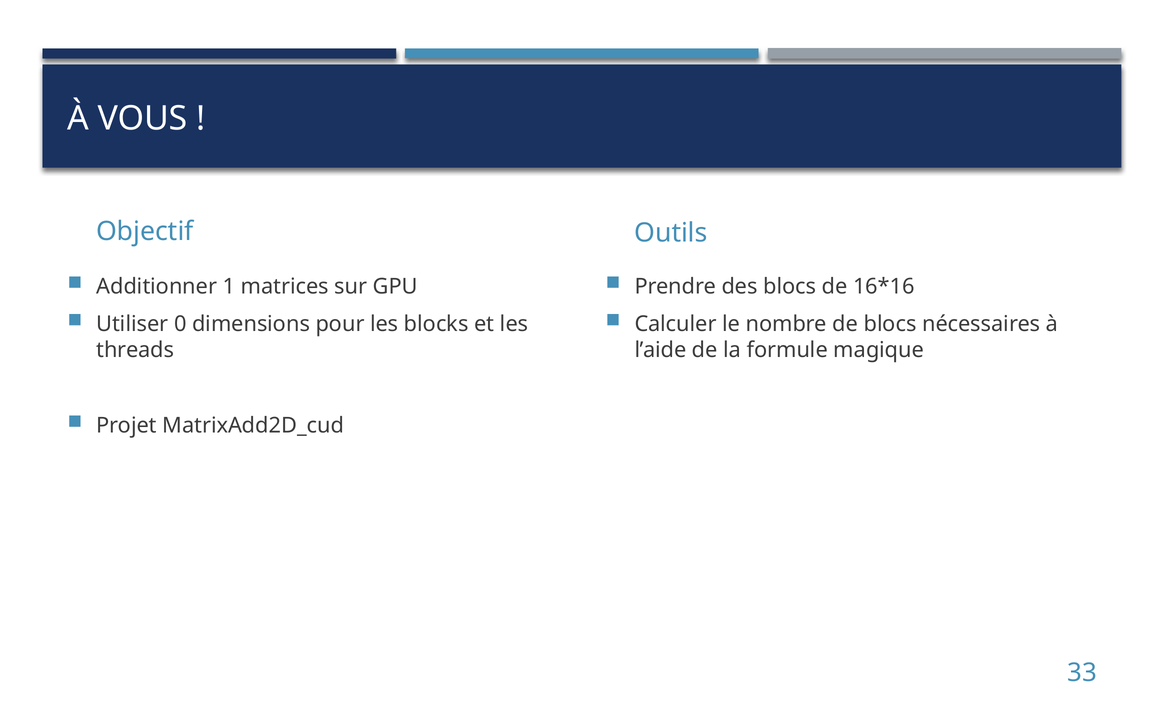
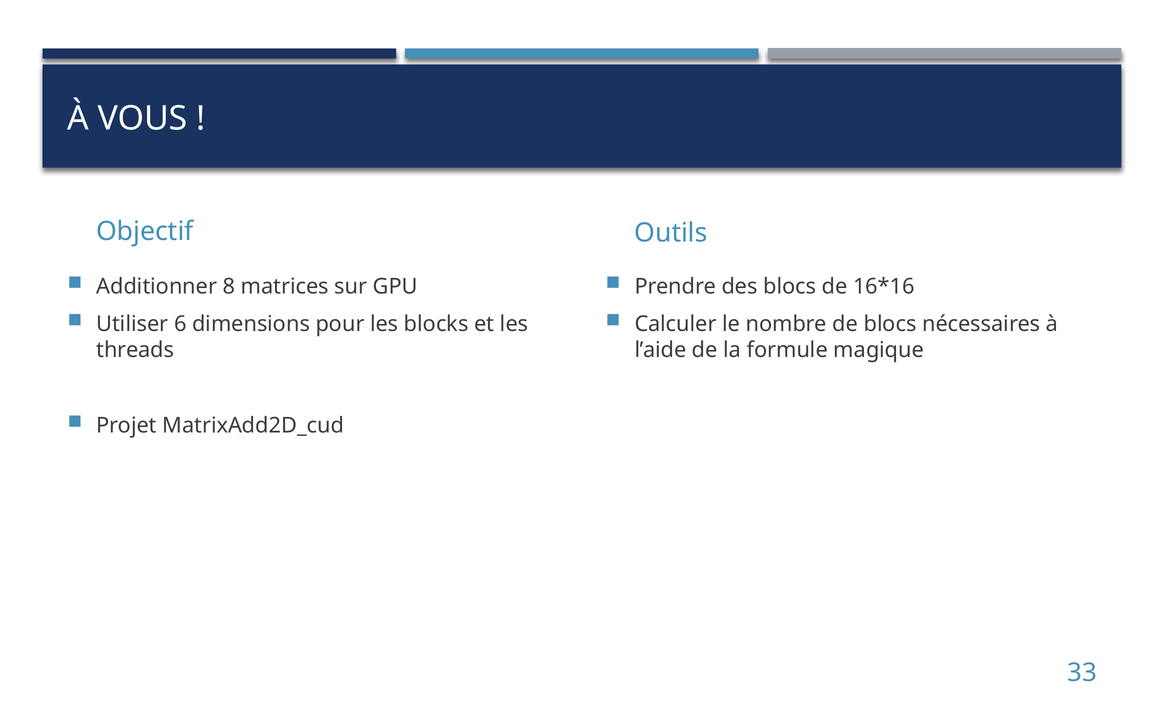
1: 1 -> 8 (229, 286)
0: 0 -> 6 (180, 324)
